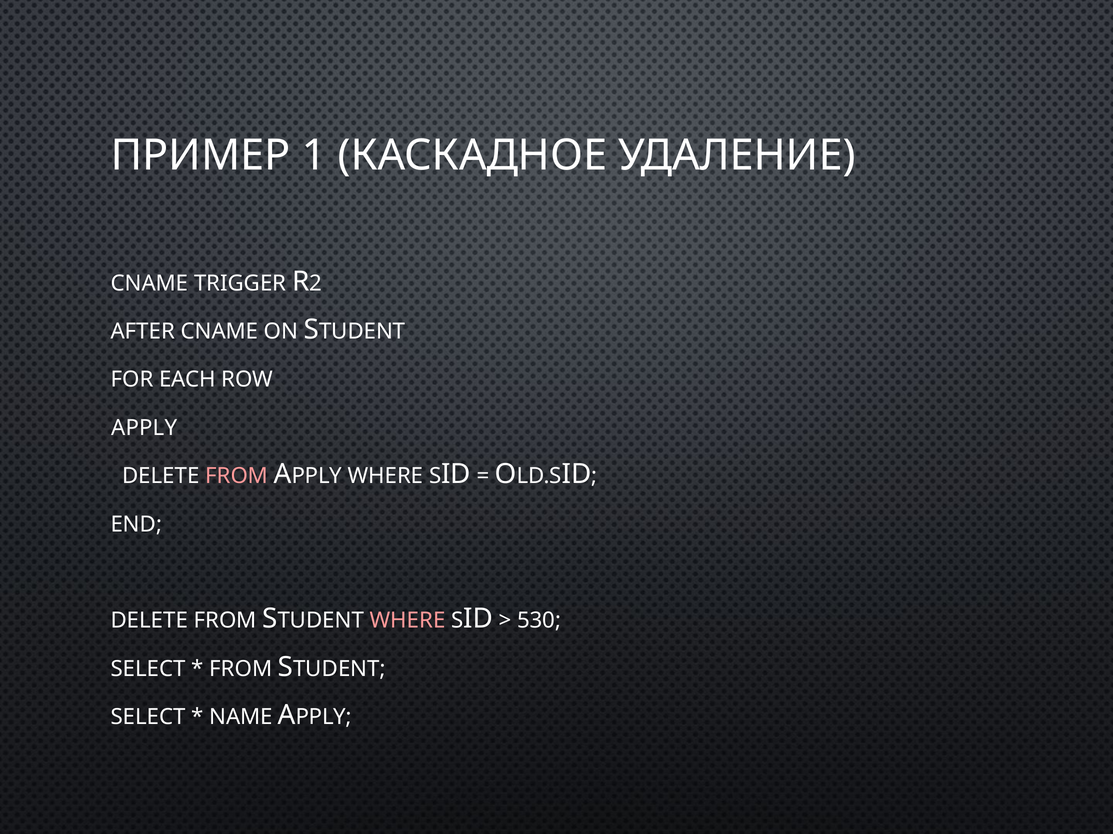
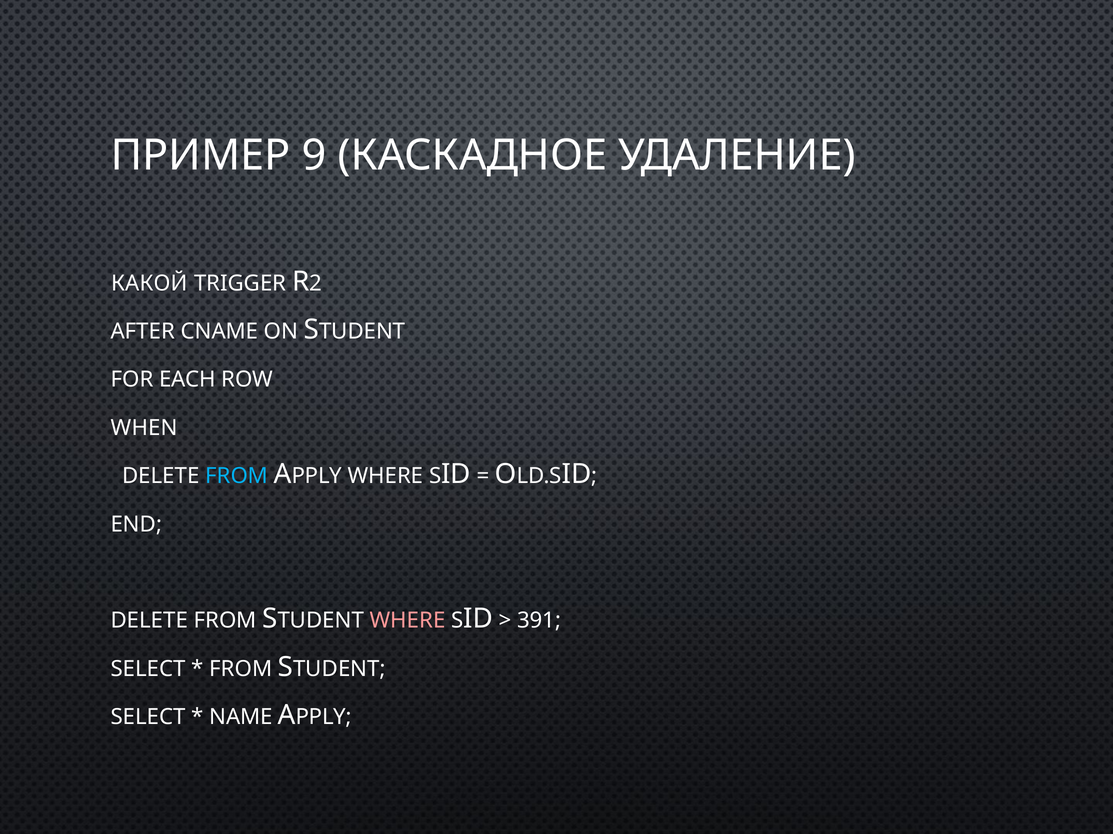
1: 1 -> 9 (314, 155)
CNAME: CNAME -> КАКОЙ (149, 283)
APPLY: APPLY -> WHEN (144, 428)
FROM colour: pink -> light blue (237, 476)
530: 530 -> 391 (539, 621)
